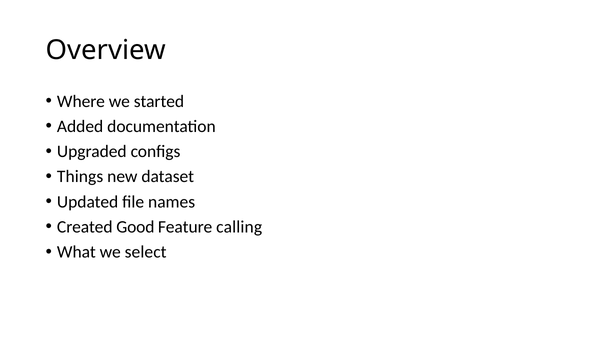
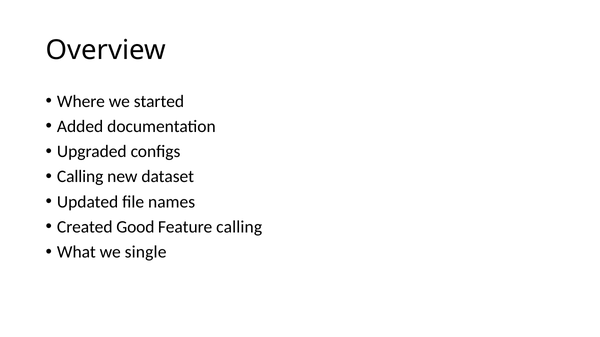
Things: Things -> Calling (80, 177)
select: select -> single (146, 252)
